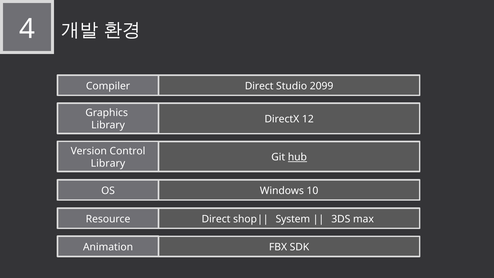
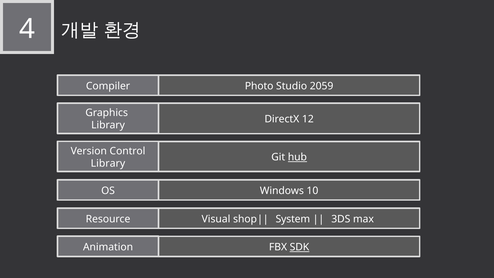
Compiler Direct: Direct -> Photo (259, 86)
2099: 2099 -> 2059 (322, 86)
Resource Direct: Direct -> Visual (216, 219)
SDK underline: none -> present (299, 247)
